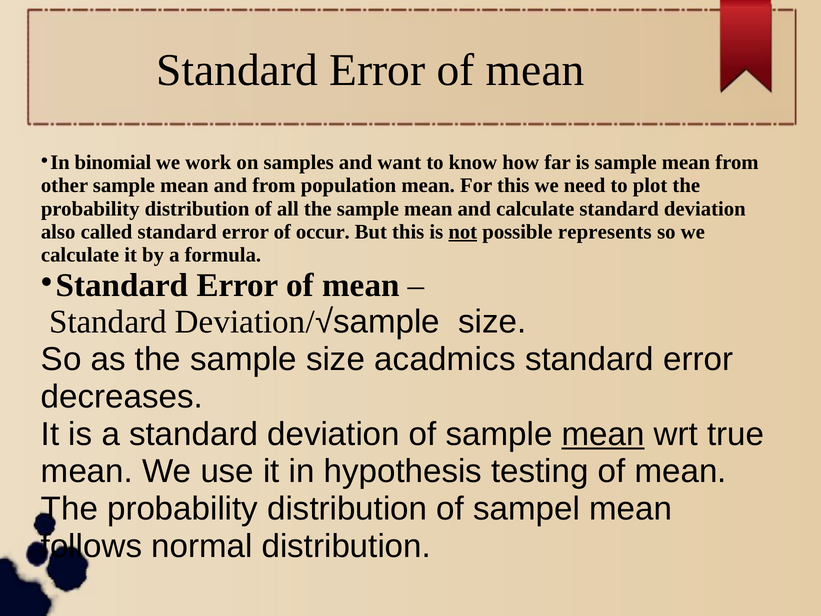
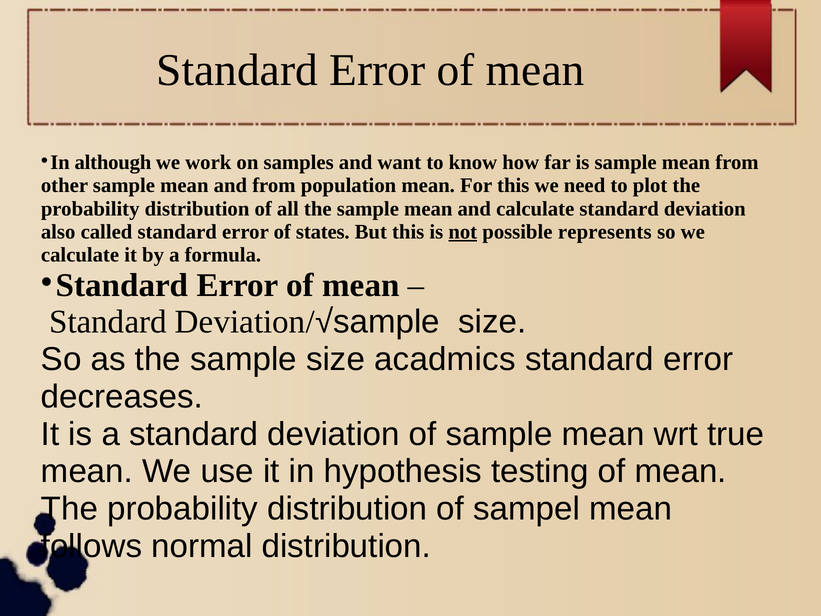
binomial: binomial -> although (113, 162)
occur: occur -> states (323, 232)
mean underline: present -> none (603, 434)
